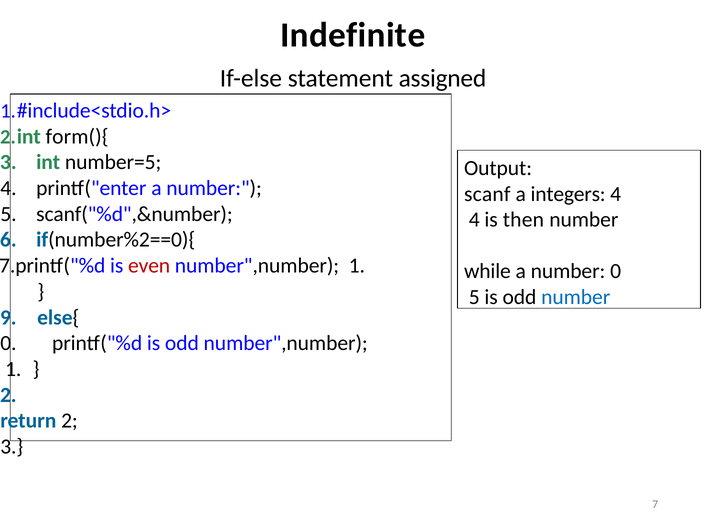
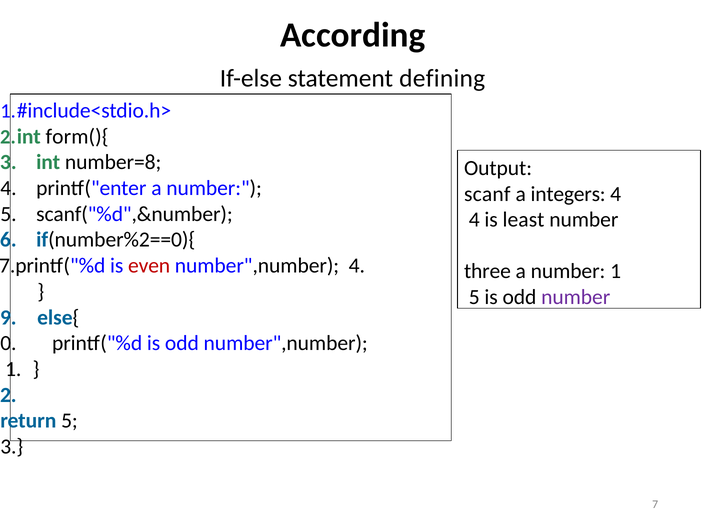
Indefinite: Indefinite -> According (353, 35)
assigned: assigned -> defining (442, 78)
number=5: number=5 -> number=8 (113, 162)
then: then -> least (524, 220)
1: 1 -> 4 (357, 266)
while: while -> three (487, 271)
number 0: 0 -> 1 (616, 271)
number colour: blue -> purple (576, 297)
return 2: 2 -> 5 (69, 421)
